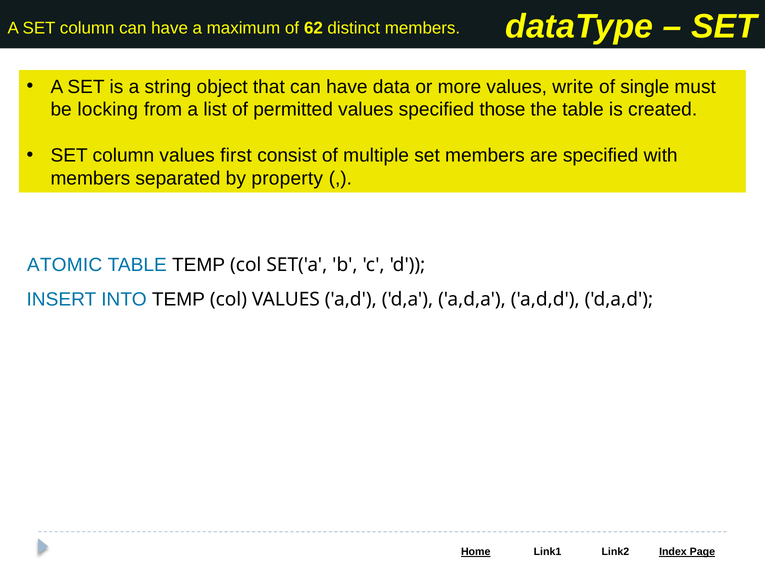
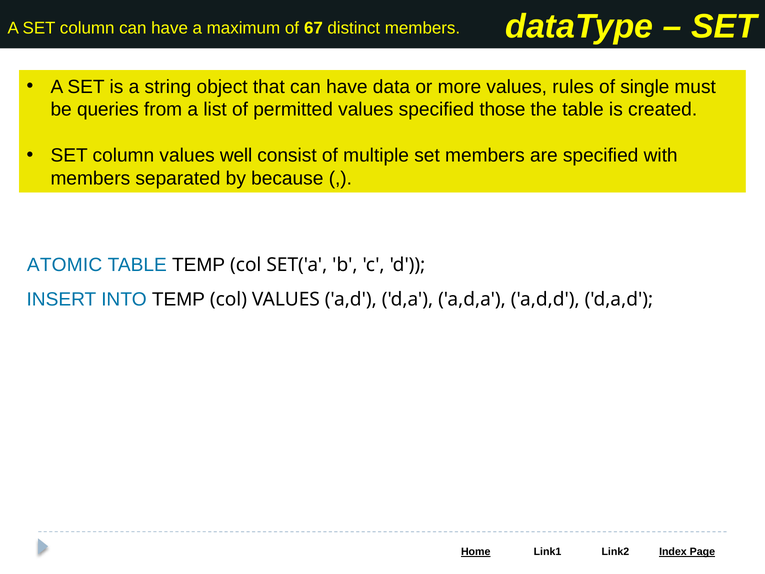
62: 62 -> 67 (314, 28)
write: write -> rules (573, 87)
locking: locking -> queries (108, 110)
first: first -> well (236, 156)
property: property -> because (287, 178)
